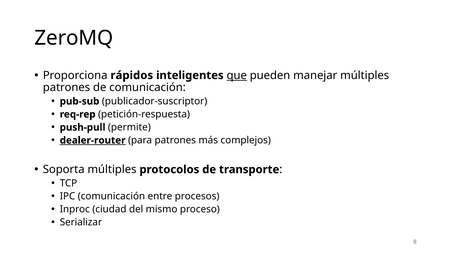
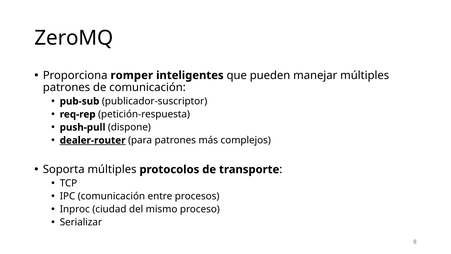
rápidos: rápidos -> romper (132, 75)
que underline: present -> none (237, 75)
permite: permite -> dispone (129, 127)
